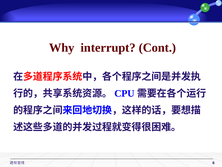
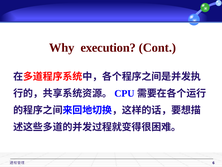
interrupt: interrupt -> execution (108, 48)
